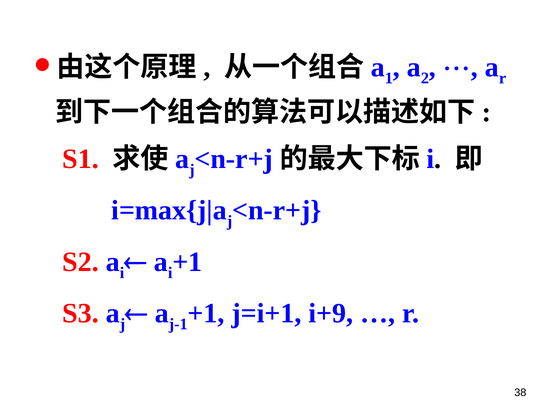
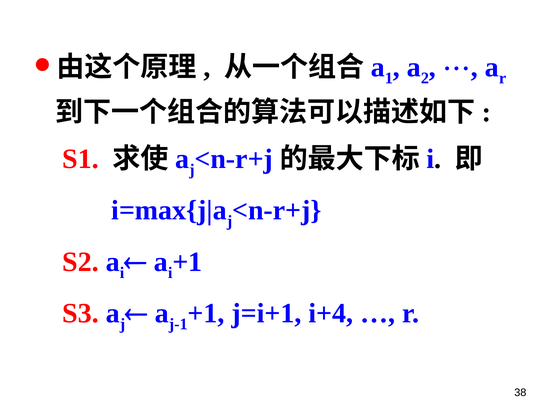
i+9: i+9 -> i+4 (331, 313)
